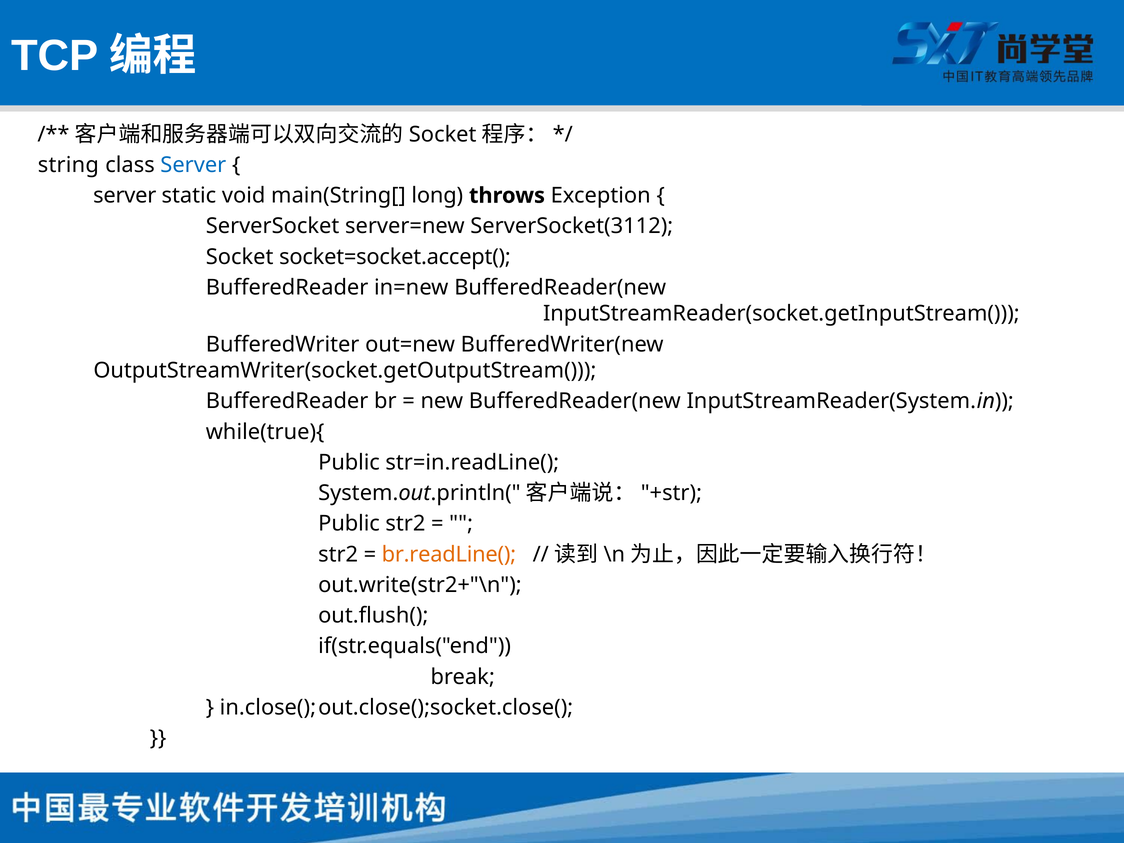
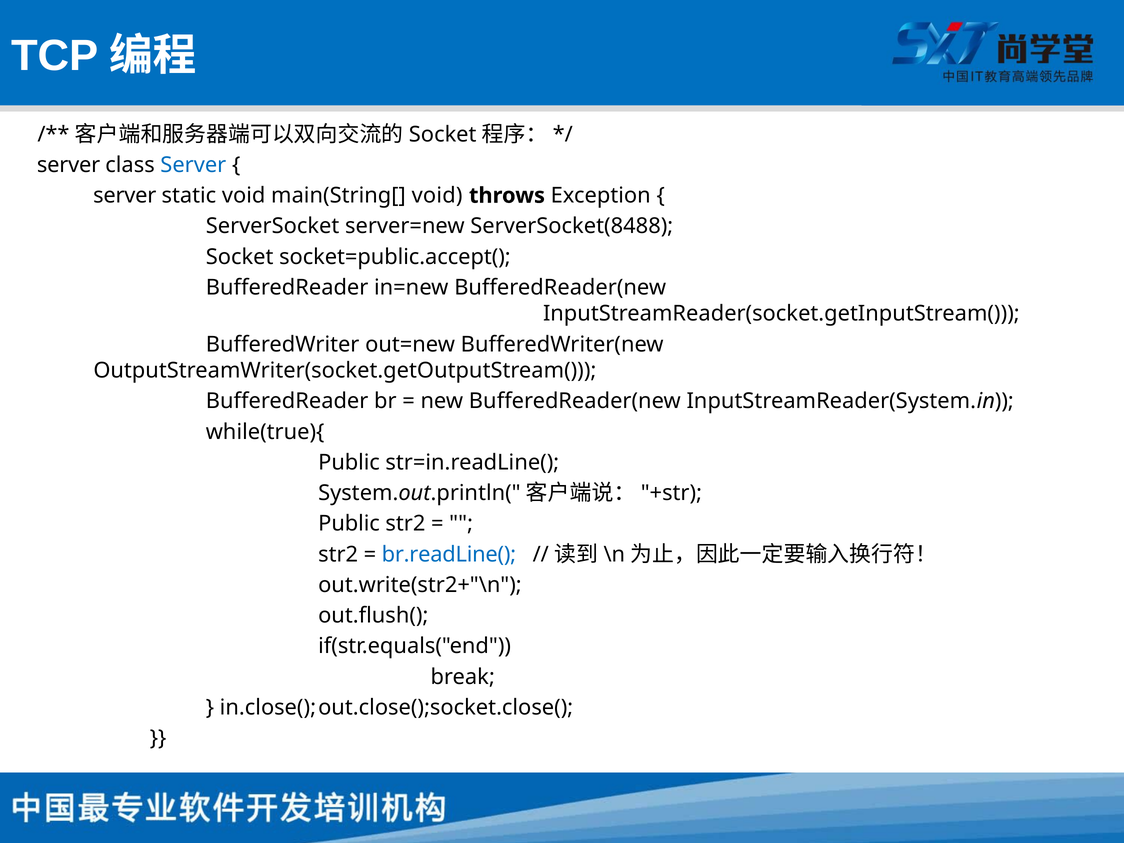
string: string -> server (69, 165)
main(String[ long: long -> void (437, 196)
ServerSocket(3112: ServerSocket(3112 -> ServerSocket(8488 (572, 226)
socket=socket.accept(: socket=socket.accept( -> socket=public.accept( (395, 257)
br.readLine( colour: orange -> blue (449, 554)
